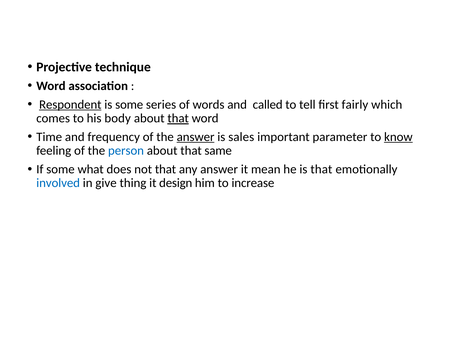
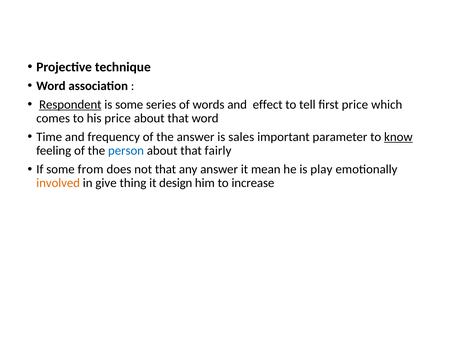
called: called -> effect (268, 105)
first fairly: fairly -> price (355, 105)
his body: body -> price (118, 119)
that underline: present -> none (178, 119)
answer underline: present -> none (196, 137)
same: same -> fairly (218, 151)
what: what -> from (91, 170)
is that: that -> play (321, 170)
involved colour: blue -> orange (58, 184)
